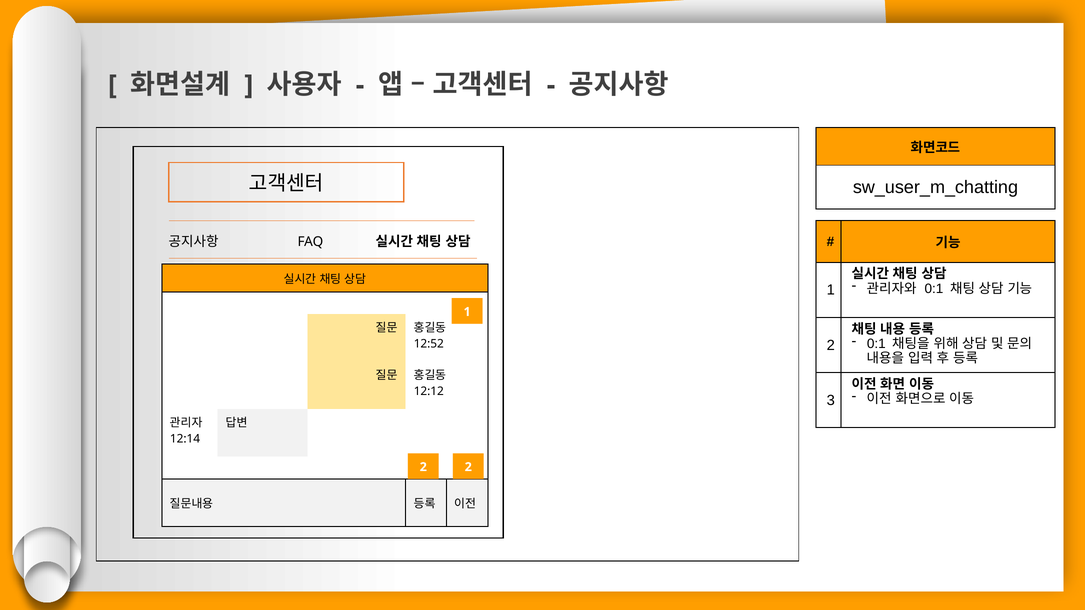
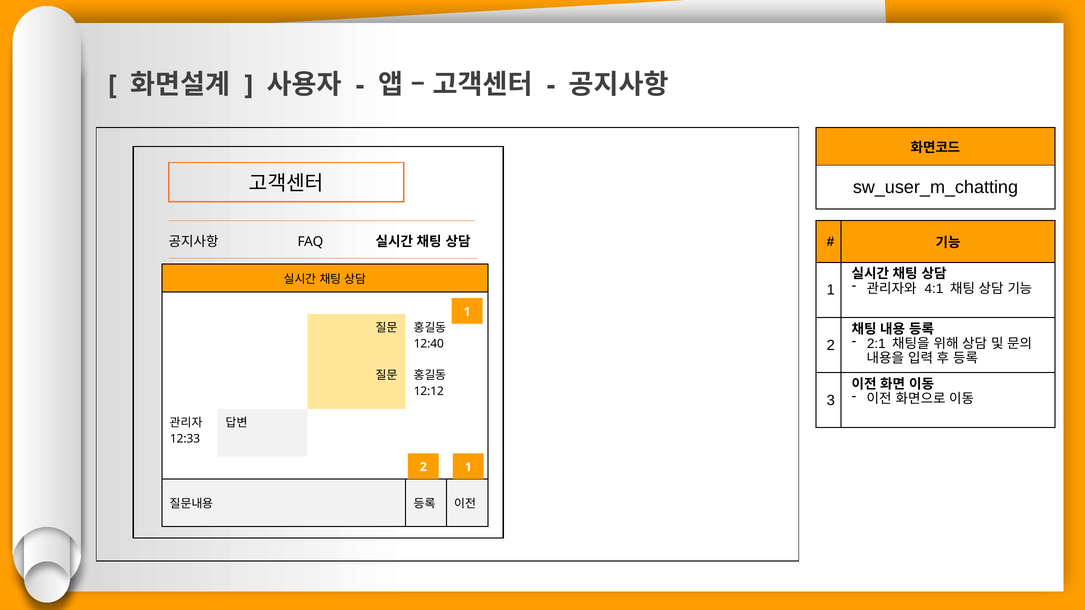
0:1: 0:1 -> 4:1 (934, 289)
0:1: 0:1 -> 2:1 (876, 344)
12:52: 12:52 -> 12:40 (429, 344)
12:14: 12:14 -> 12:33 (185, 439)
2 2: 2 -> 1 (468, 467)
